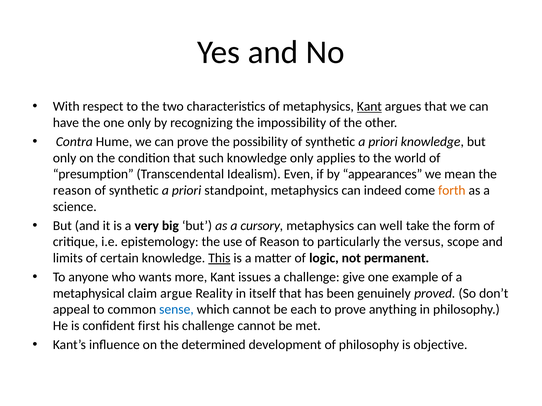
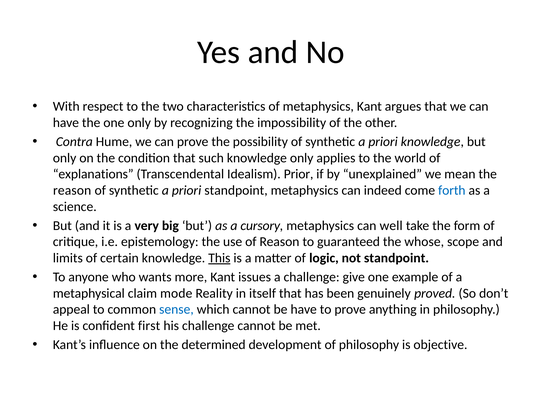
Kant underline: present -> none (369, 107)
presumption: presumption -> explanations (93, 174)
Even: Even -> Prior (299, 174)
appearances: appearances -> unexplained (382, 174)
forth colour: orange -> blue (452, 191)
particularly: particularly -> guaranteed (349, 242)
versus: versus -> whose (424, 242)
not permanent: permanent -> standpoint (396, 258)
argue: argue -> mode (176, 294)
be each: each -> have (304, 310)
